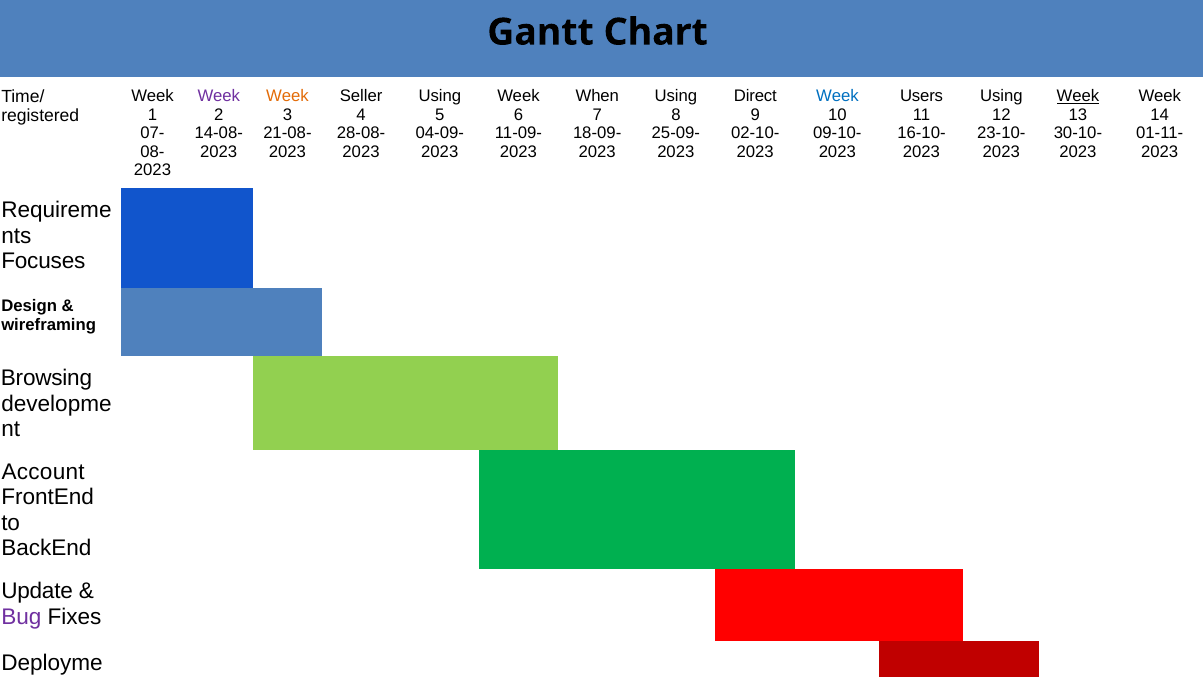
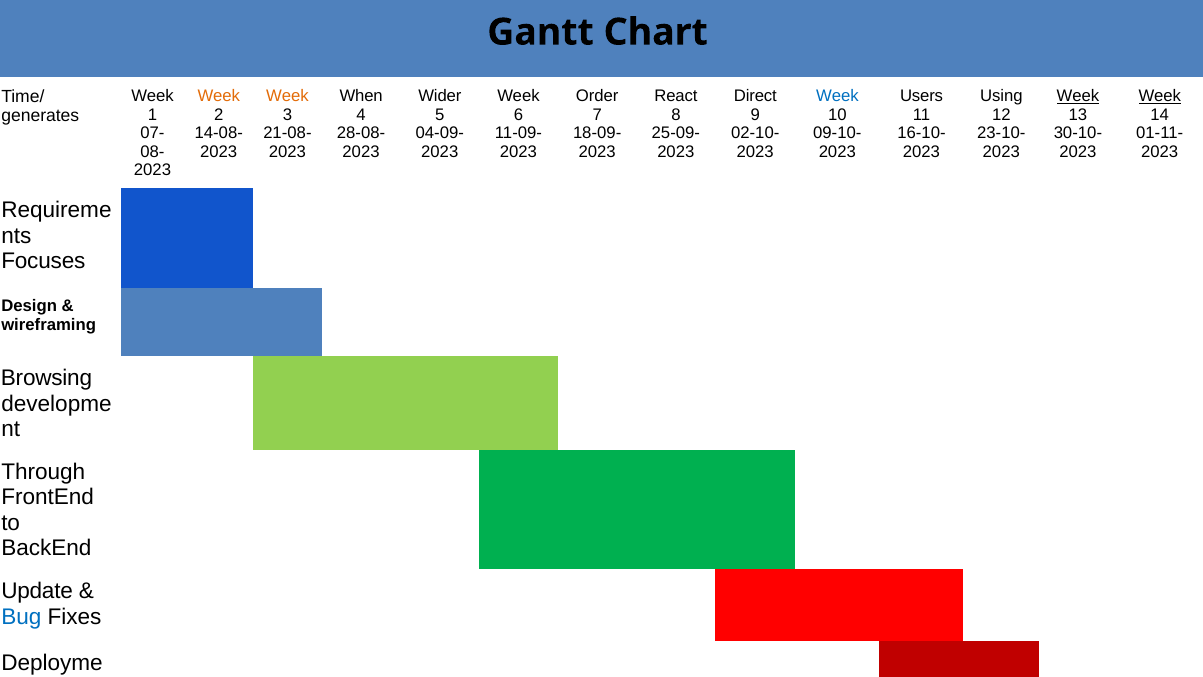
Week colour: purple -> orange (219, 96)
Seller: Seller -> When (361, 96)
Using: Using -> Wider (440, 96)
When: When -> Order (597, 96)
Using: Using -> React (676, 96)
Week underline: none -> present (1160, 96)
registered: registered -> generates (40, 116)
Account: Account -> Through (43, 472)
Bug colour: purple -> blue (21, 616)
